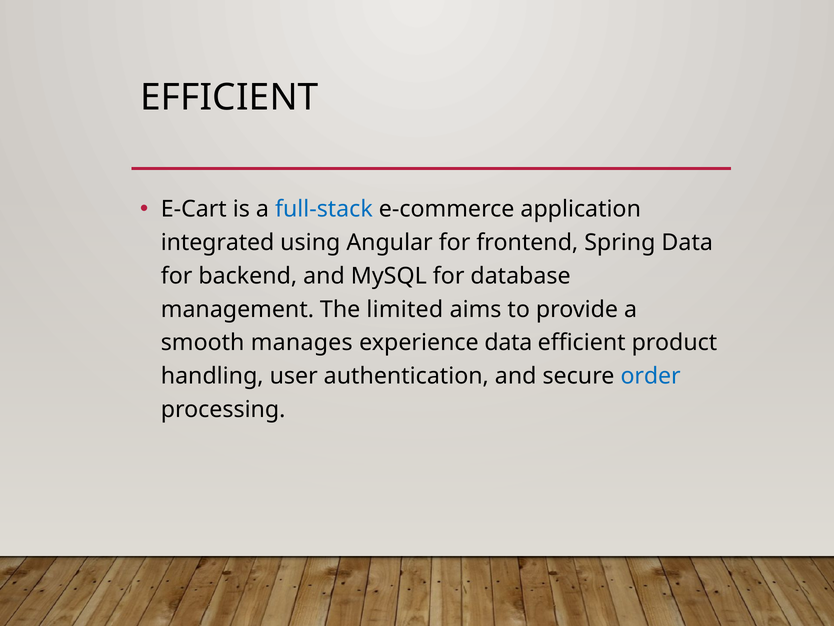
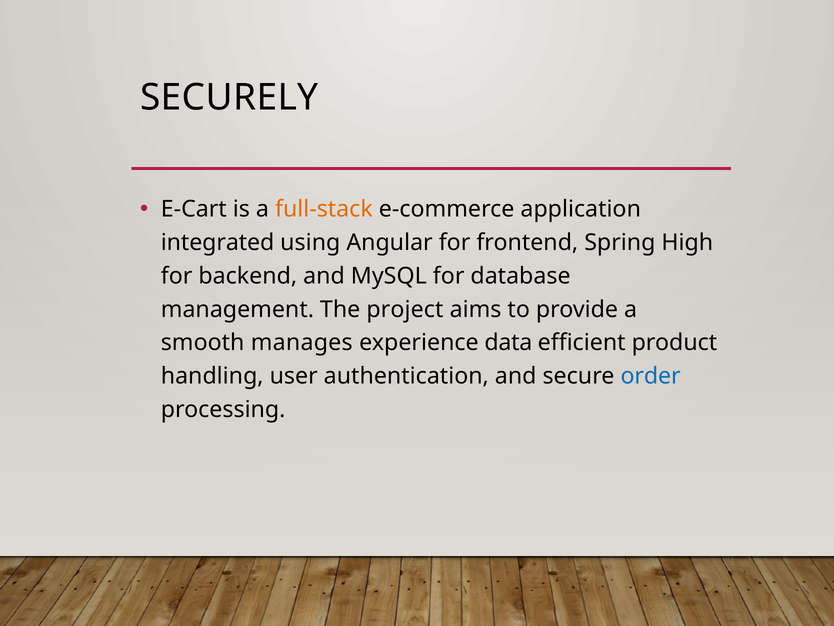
EFFICIENT: EFFICIENT -> SECURELY (229, 97)
full-stack colour: blue -> orange (324, 209)
Spring Data: Data -> High (687, 242)
limited: limited -> project (405, 309)
